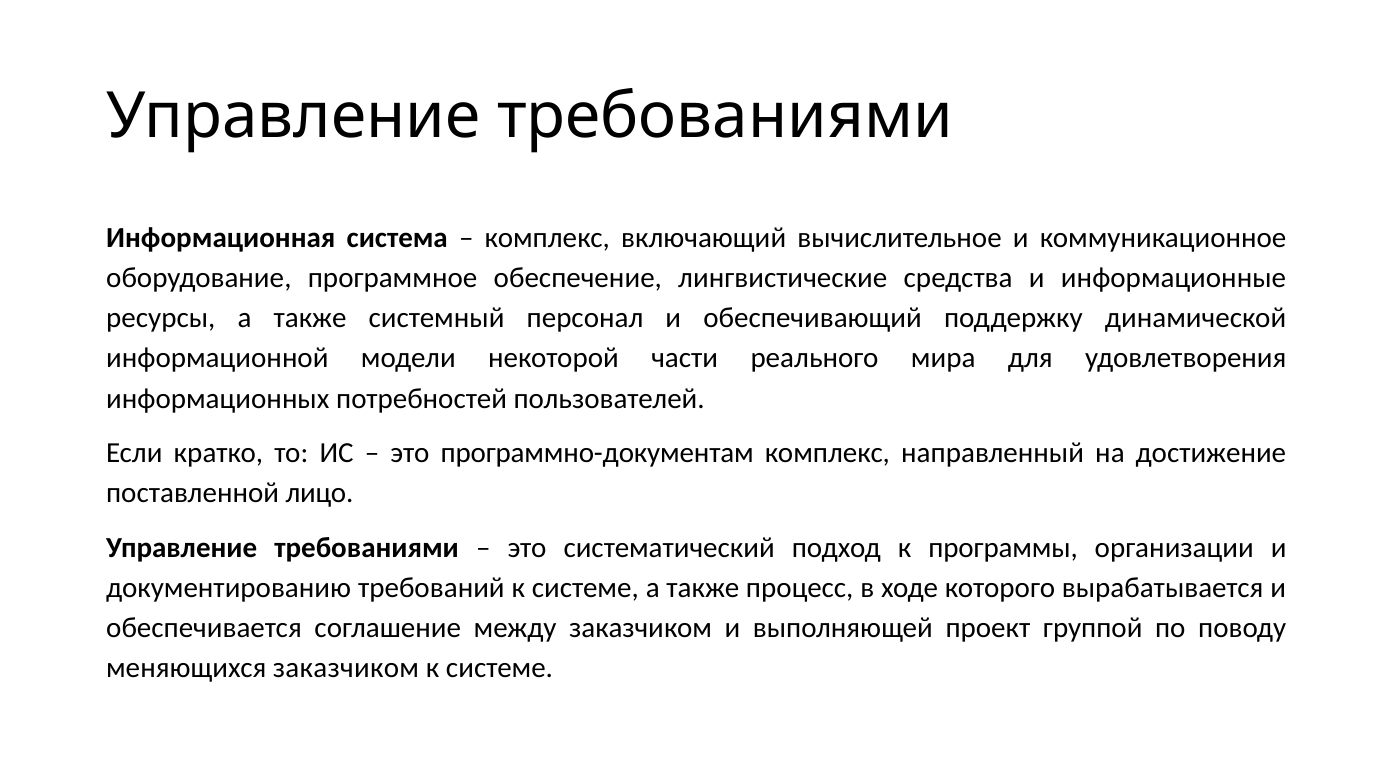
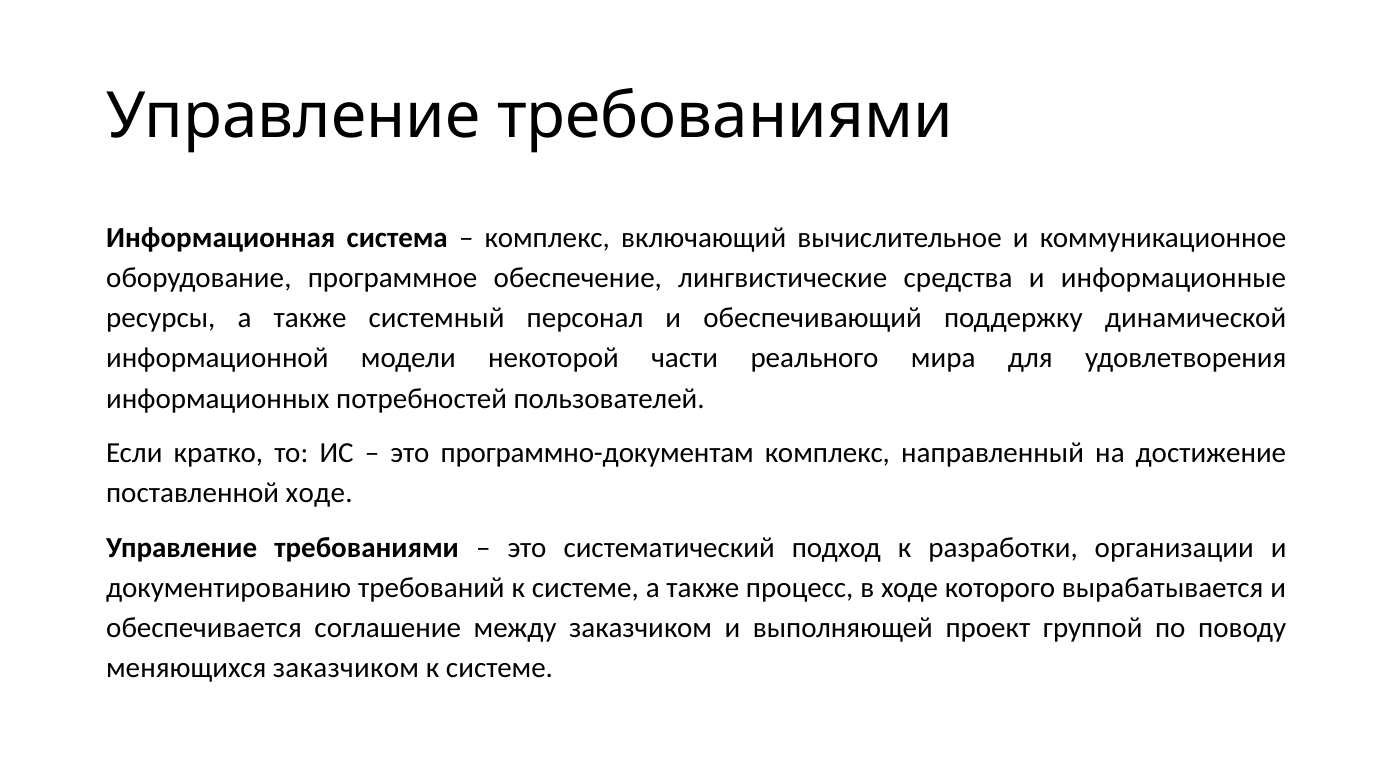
поставленной лицо: лицо -> ходе (319, 493)
программы: программы -> разработки (1003, 548)
